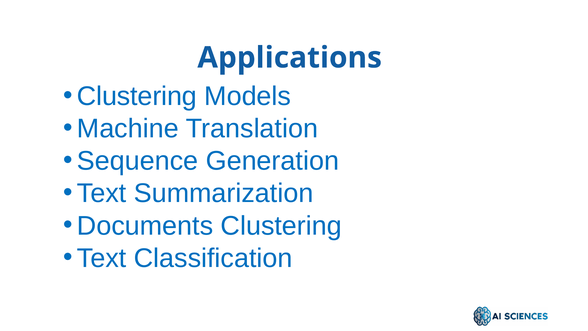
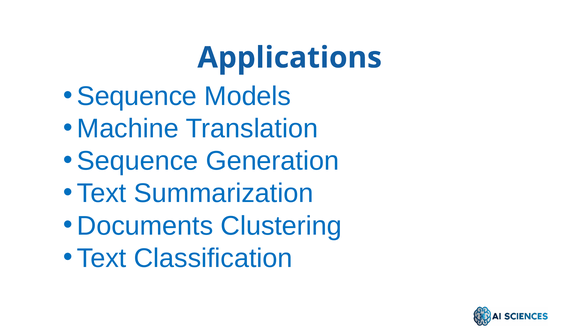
Clustering: Clustering -> Sequence (137, 96)
